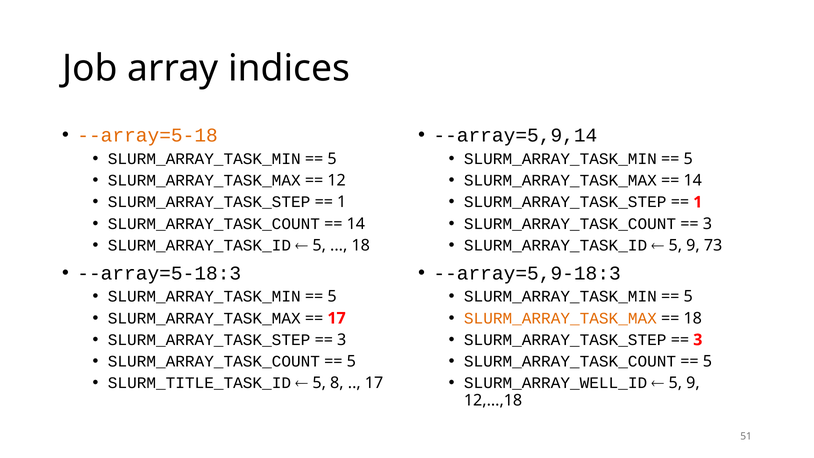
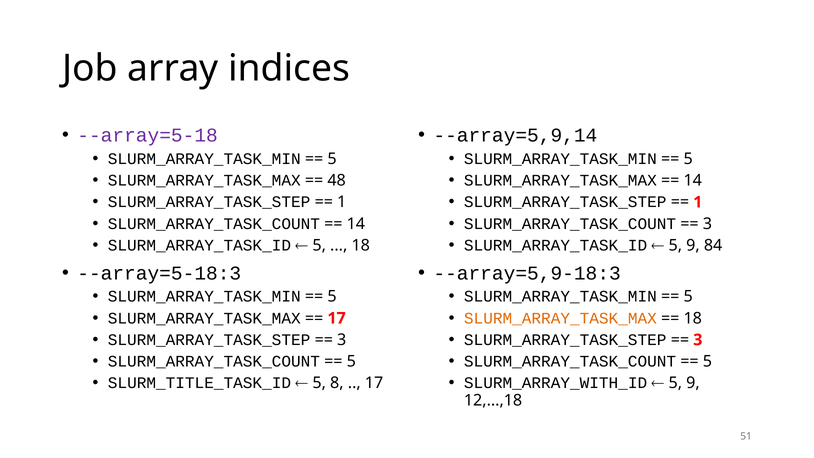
--array=5-18 colour: orange -> purple (148, 135)
12: 12 -> 48 (337, 180)
73: 73 -> 84 (713, 245)
SLURM_ARRAY_WELL_ID: SLURM_ARRAY_WELL_ID -> SLURM_ARRAY_WITH_ID (556, 383)
